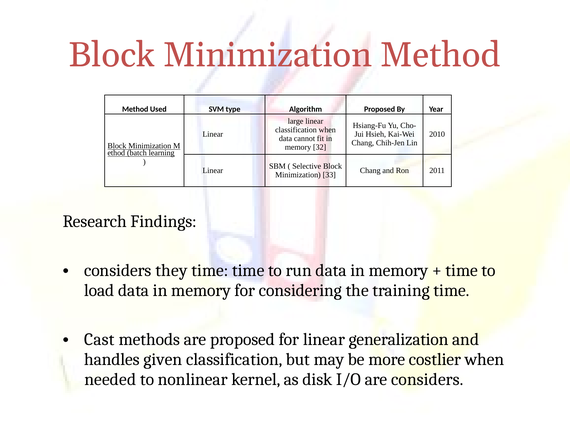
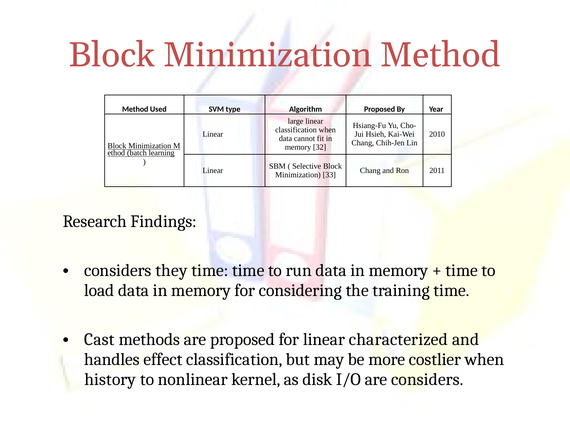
generalization: generalization -> characterized (398, 340)
given: given -> effect (163, 360)
needed: needed -> history (110, 380)
